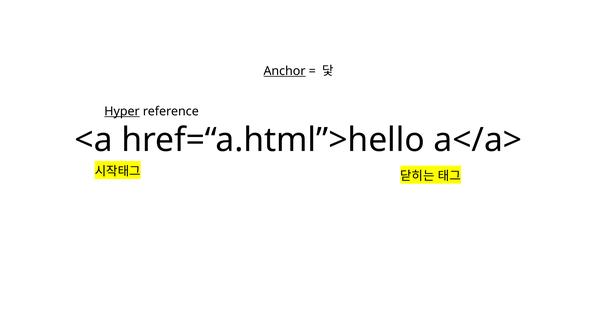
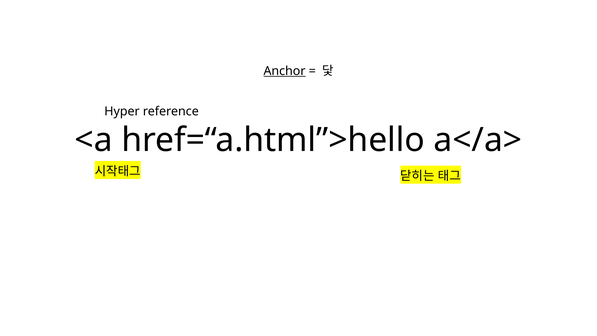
Hyper underline: present -> none (122, 111)
